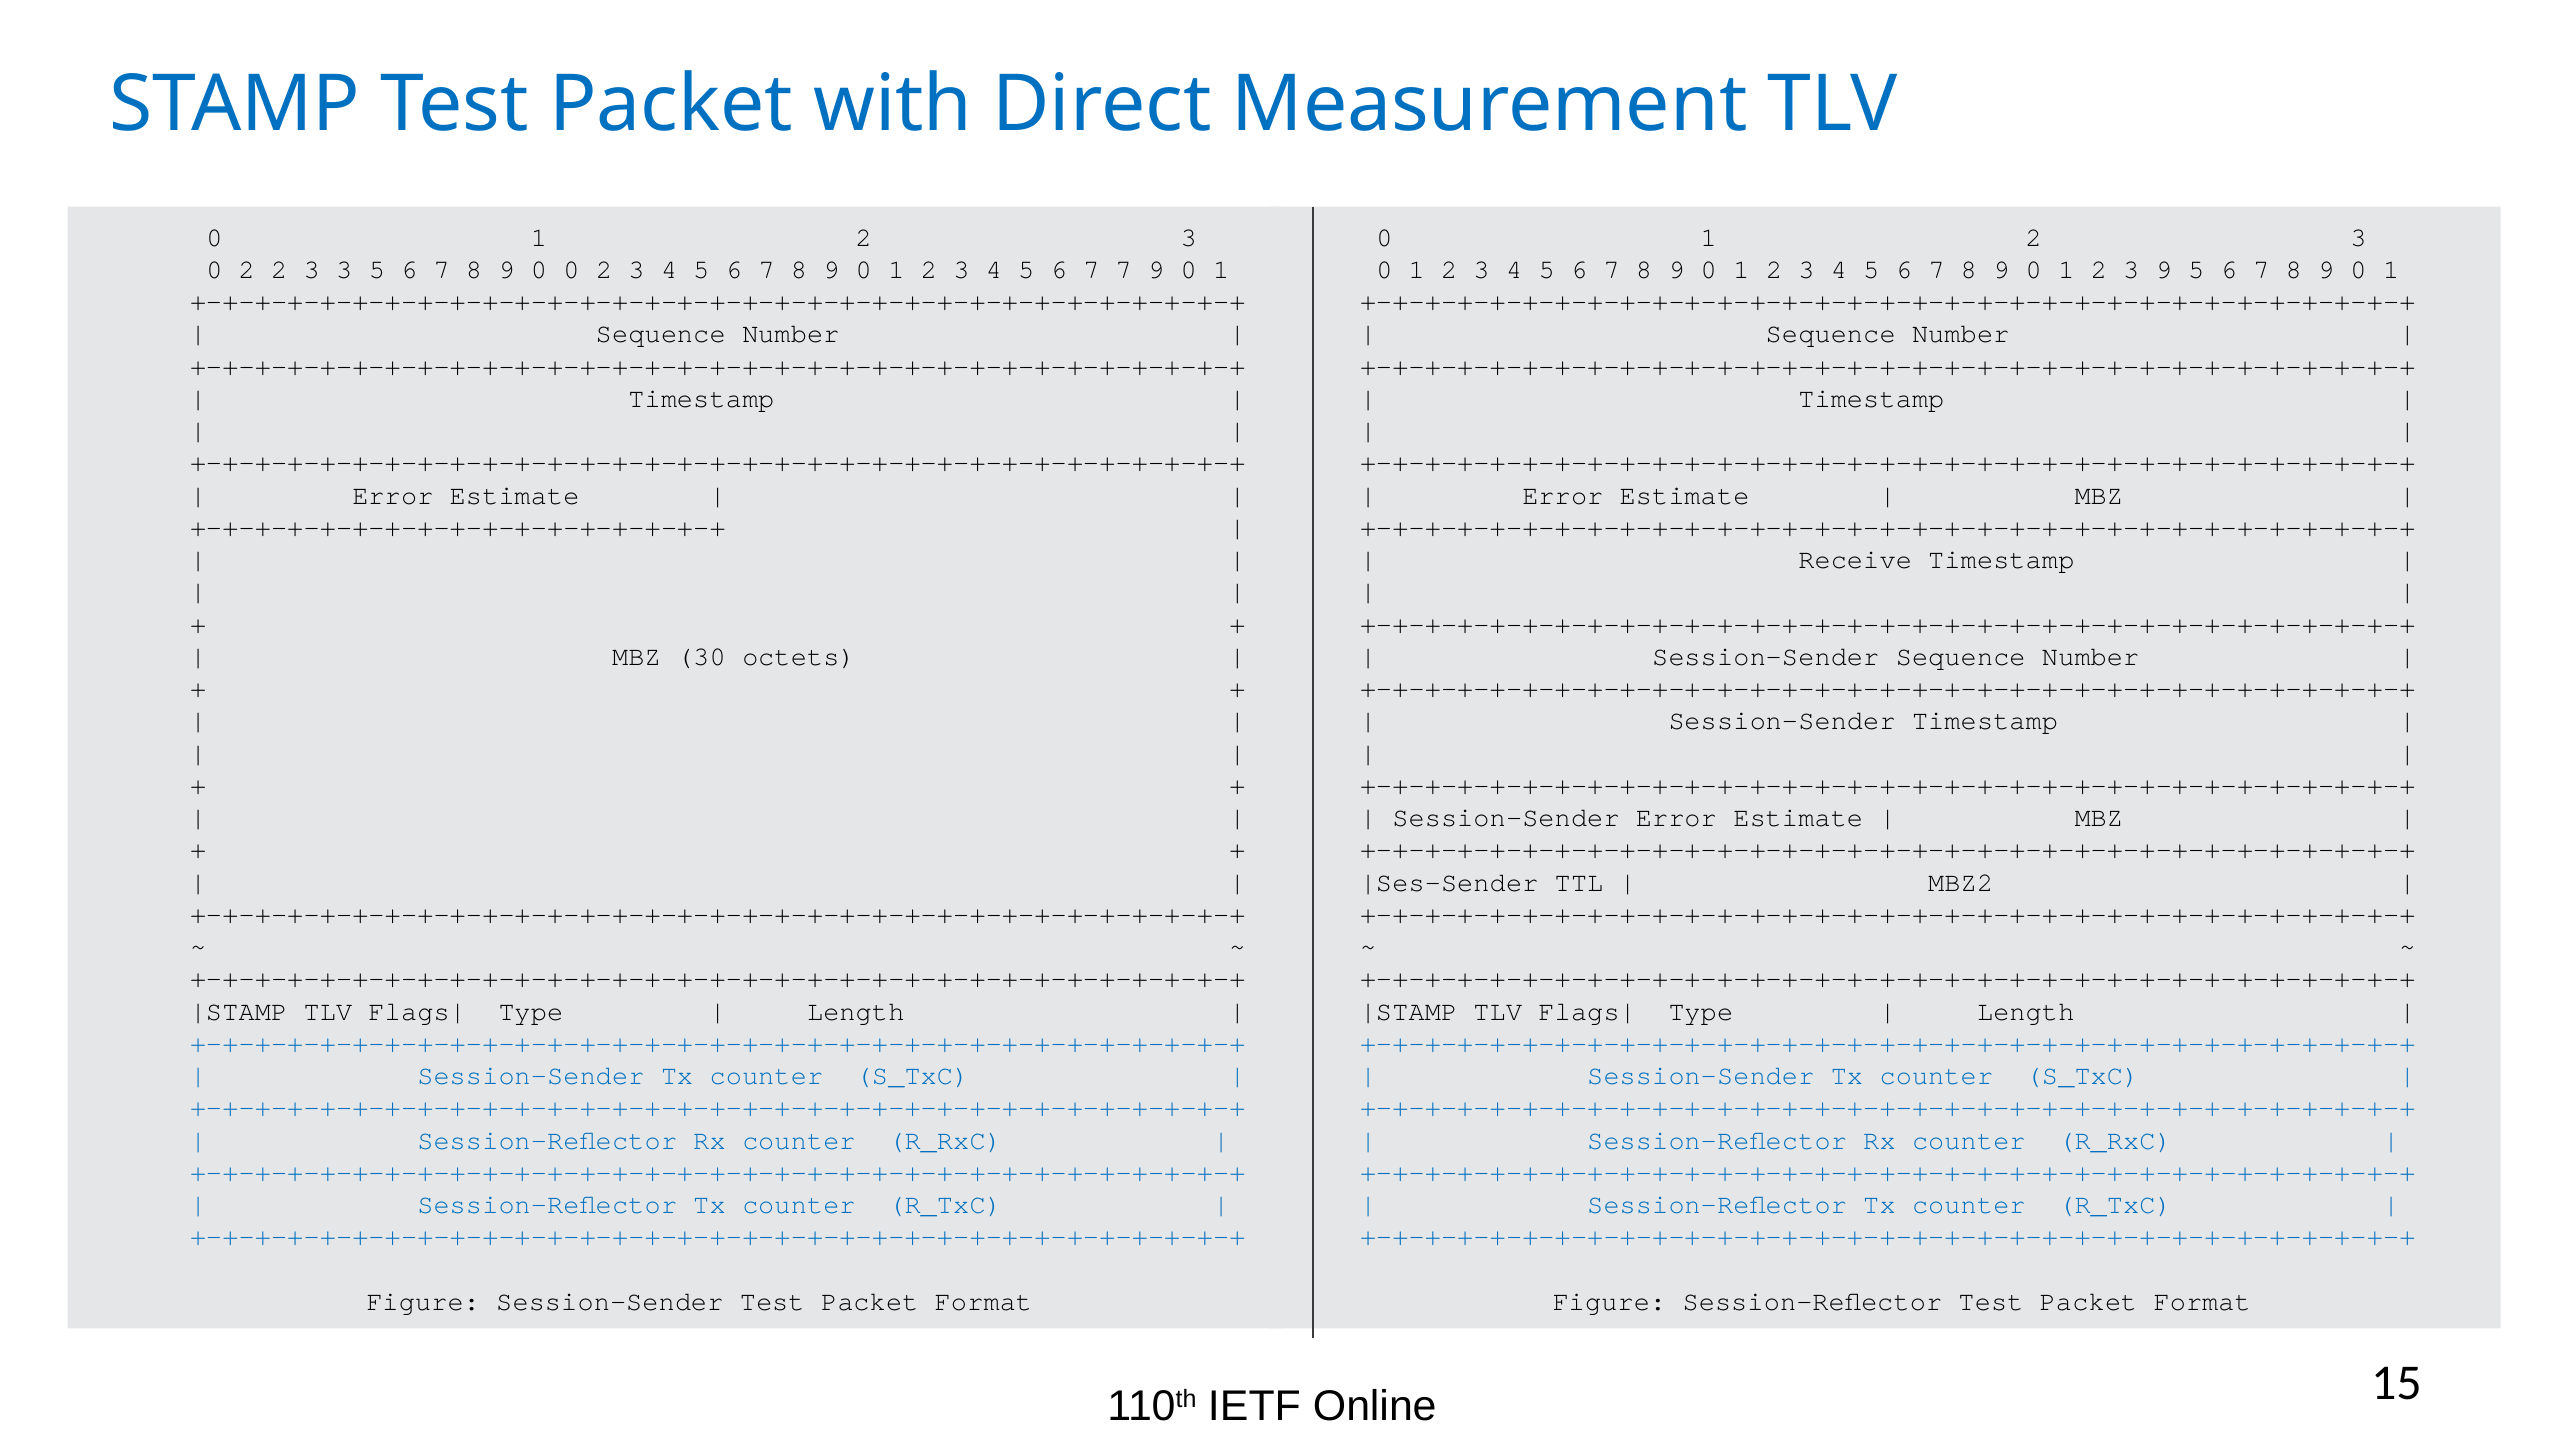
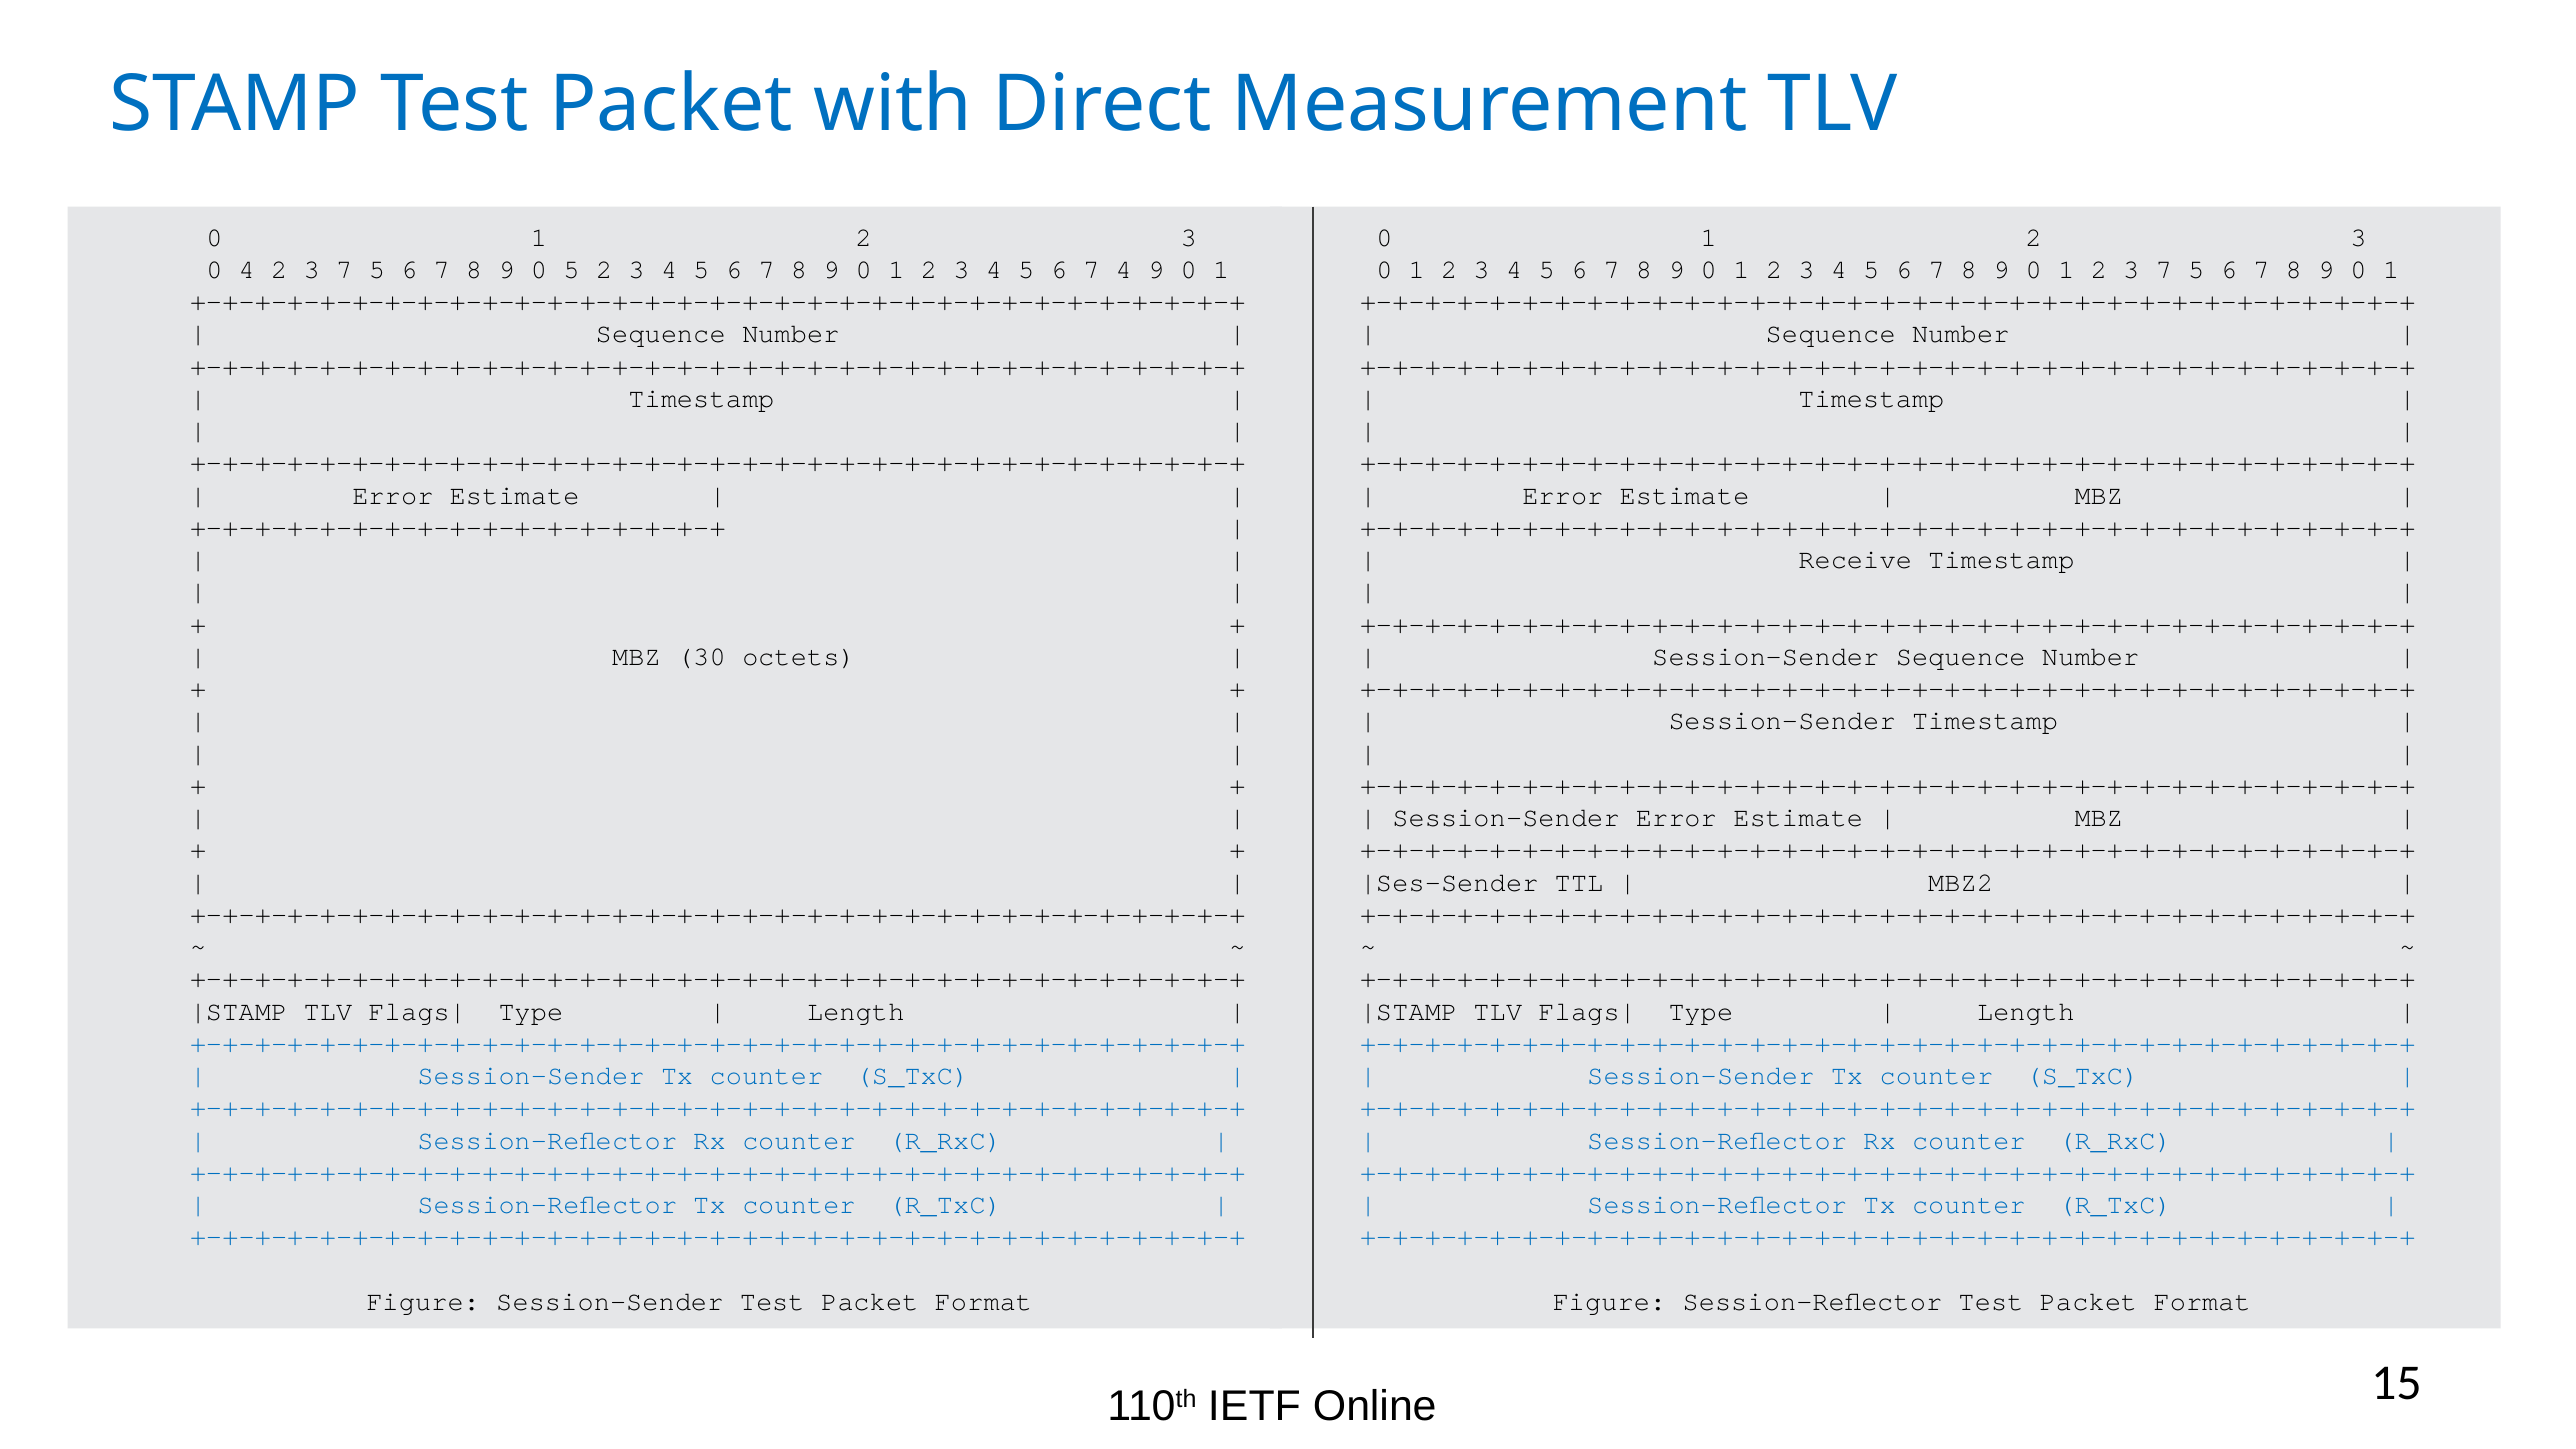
2: 2 -> 4 (247, 270)
3: 3 -> 7 (344, 270)
0 0: 0 -> 5 (572, 270)
7 7: 7 -> 4 (1124, 270)
1 2 3 9: 9 -> 7 (2164, 270)
